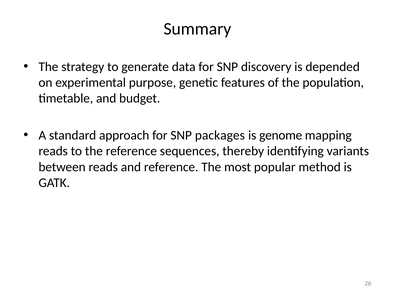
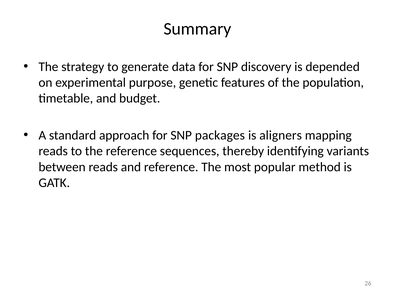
genome: genome -> aligners (281, 135)
